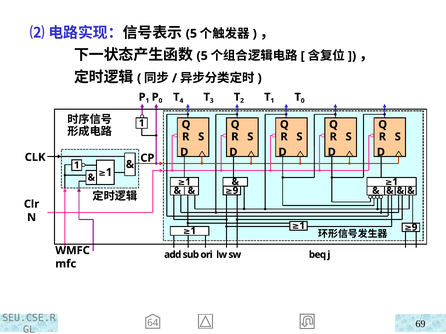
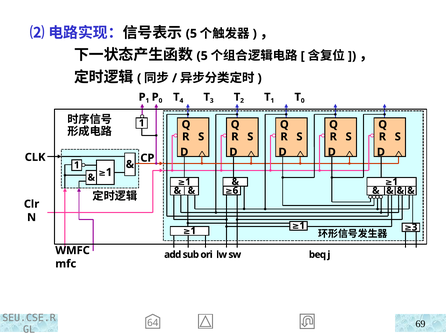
9: 9 -> 6 (235, 191)
9: 9 -> 3 (415, 228)
